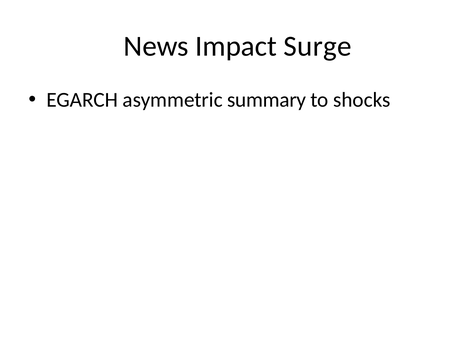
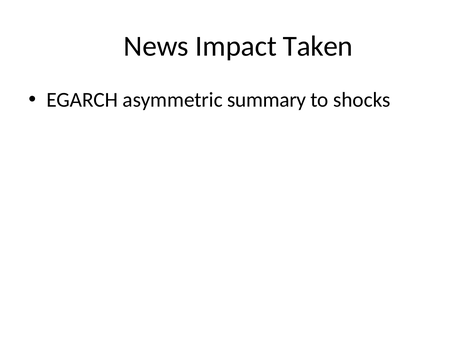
Surge: Surge -> Taken (318, 46)
